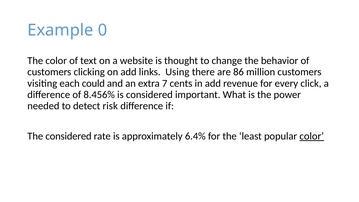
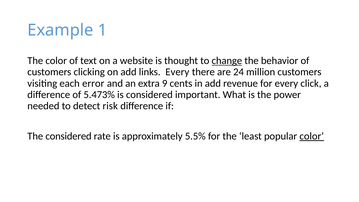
0: 0 -> 1 (102, 30)
change underline: none -> present (227, 61)
links Using: Using -> Every (177, 72)
86: 86 -> 24 (239, 72)
could: could -> error (93, 83)
7: 7 -> 9 (165, 83)
8.456%: 8.456% -> 5.473% (99, 95)
6.4%: 6.4% -> 5.5% (195, 136)
